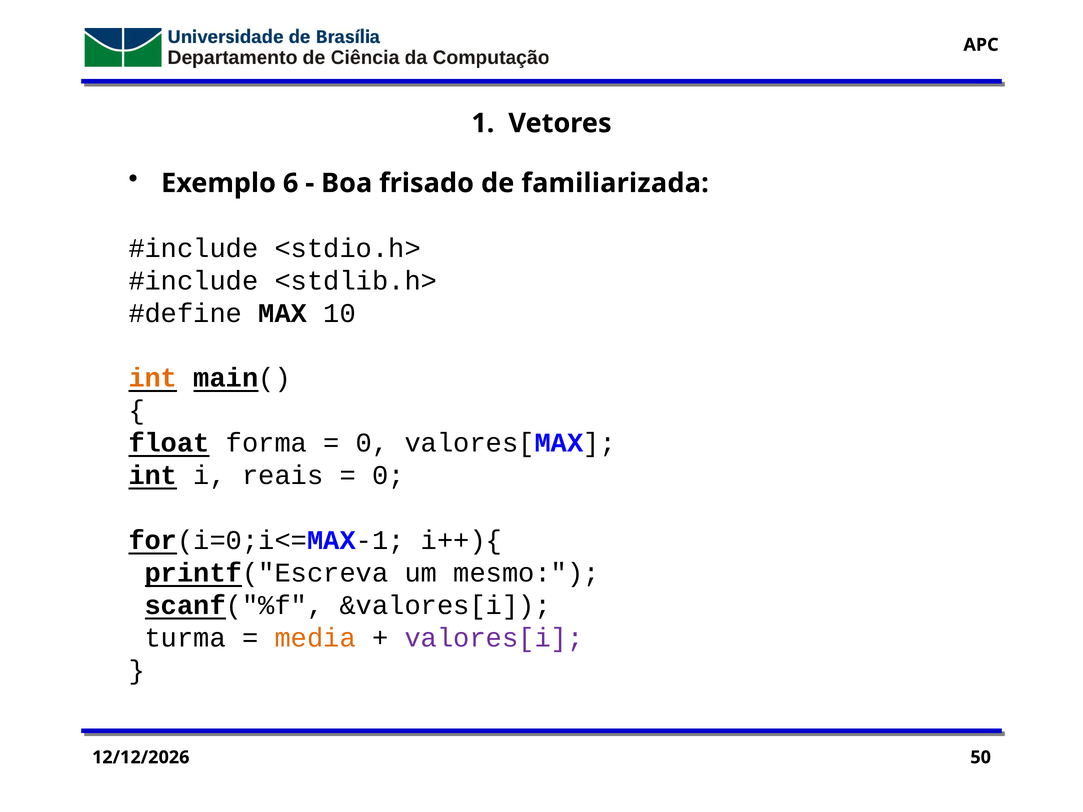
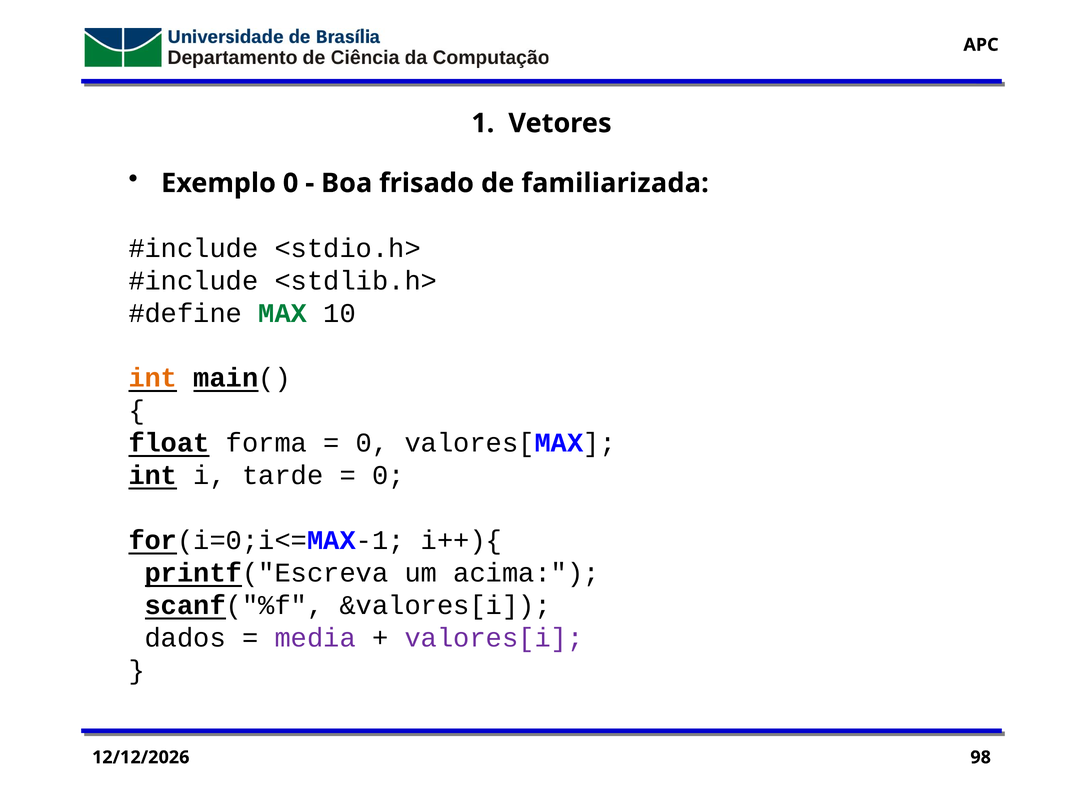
Exemplo 6: 6 -> 0 (291, 183)
MAX colour: black -> green (283, 313)
reais: reais -> tarde (283, 476)
mesmo: mesmo -> acima (527, 573)
turma: turma -> dados (185, 638)
media colour: orange -> purple (315, 638)
50: 50 -> 98 (981, 758)
